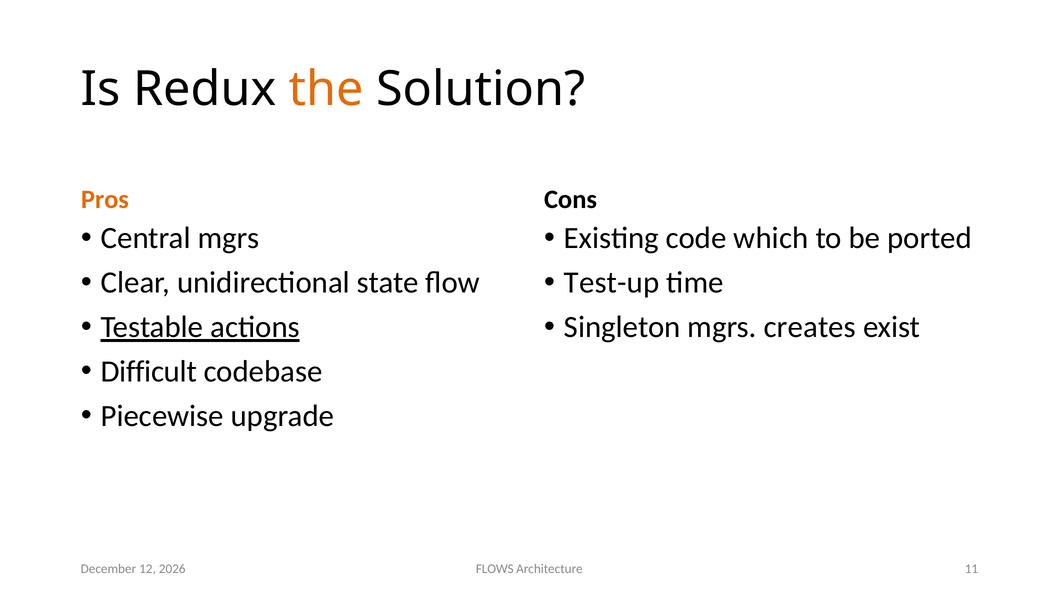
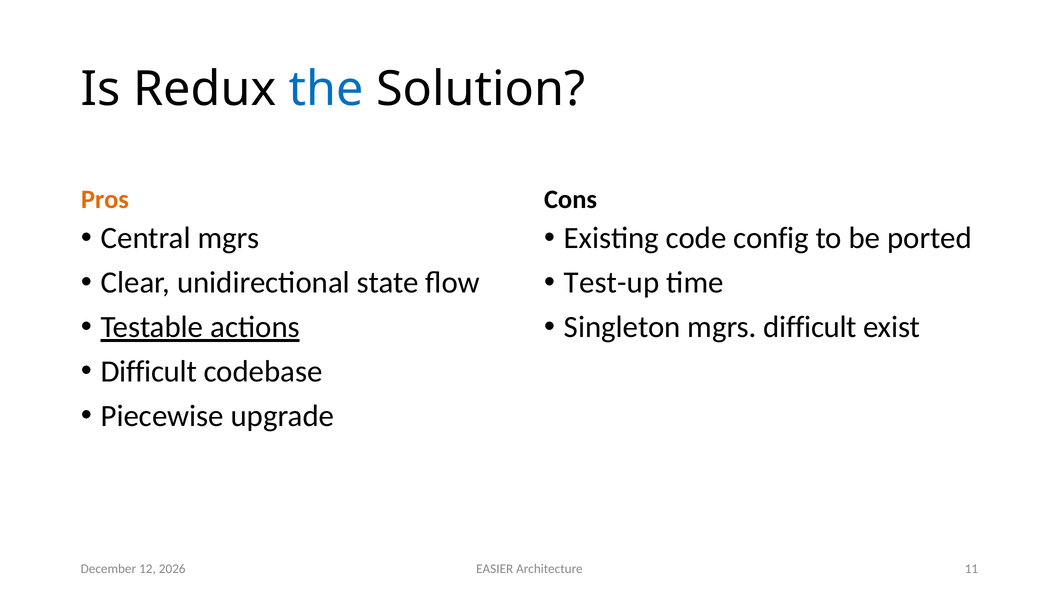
the colour: orange -> blue (326, 89)
which: which -> config (771, 238)
mgrs creates: creates -> difficult (810, 327)
FLOWS: FLOWS -> EASIER (495, 569)
